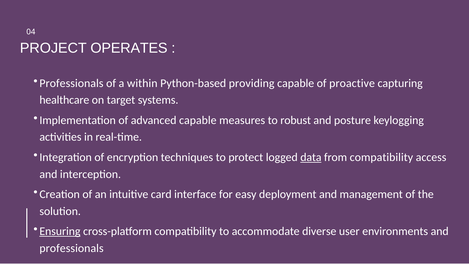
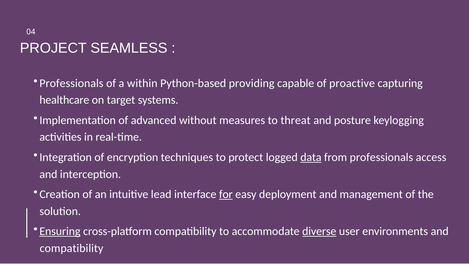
OPERATES: OPERATES -> SEAMLESS (129, 48)
advanced capable: capable -> without (198, 120)
robust: robust -> threat (296, 120)
from compatibility: compatibility -> professionals (381, 157)
card: card -> lead (161, 194)
for underline: none -> present (226, 194)
diverse underline: none -> present (319, 231)
professionals: professionals -> compatibility (72, 248)
